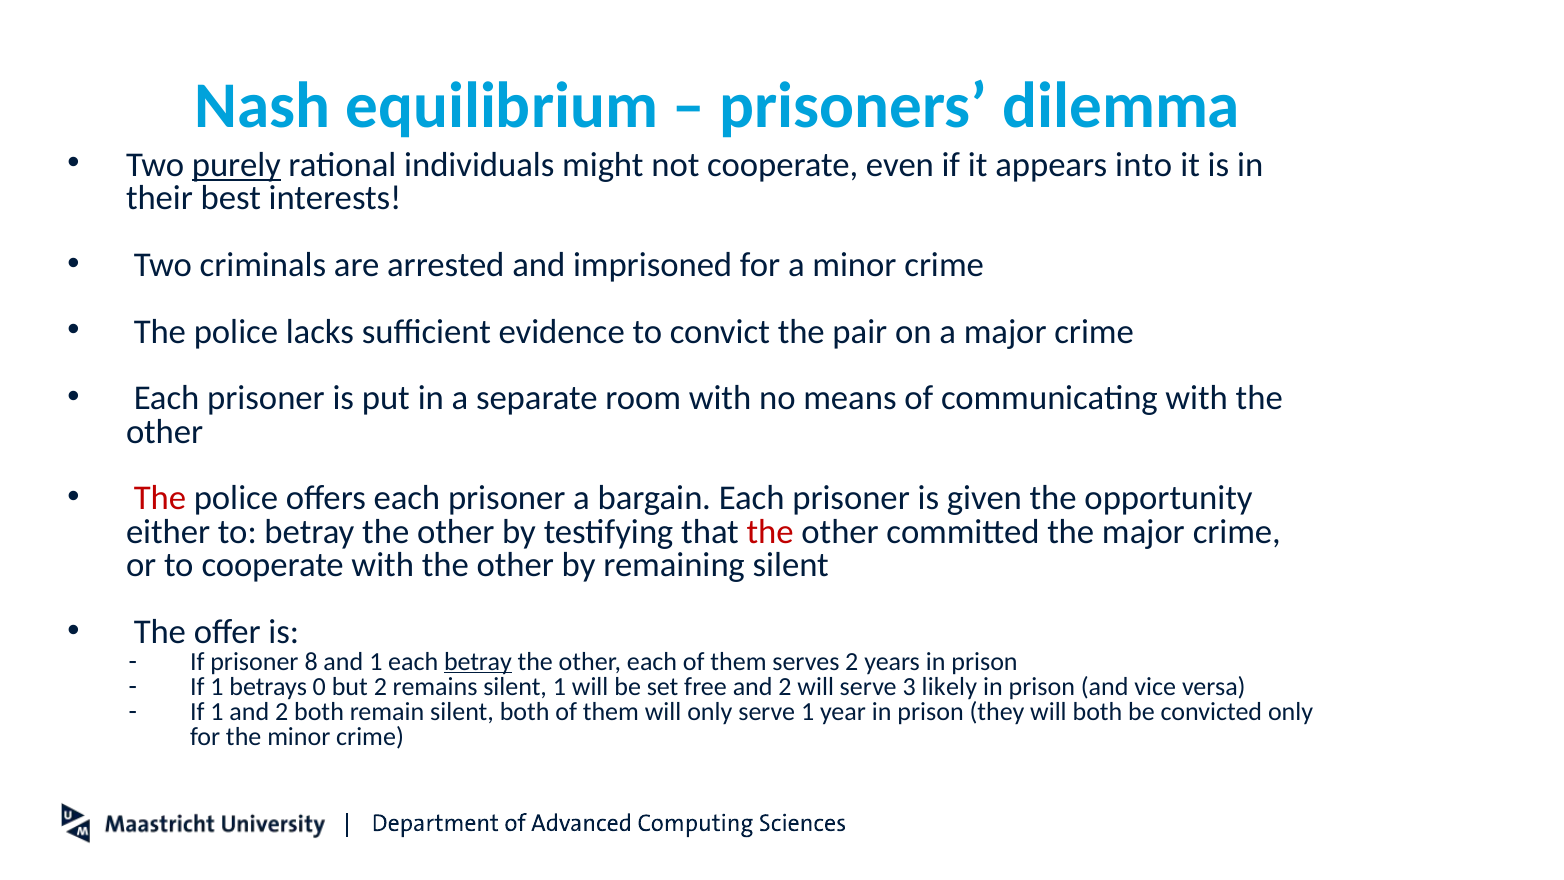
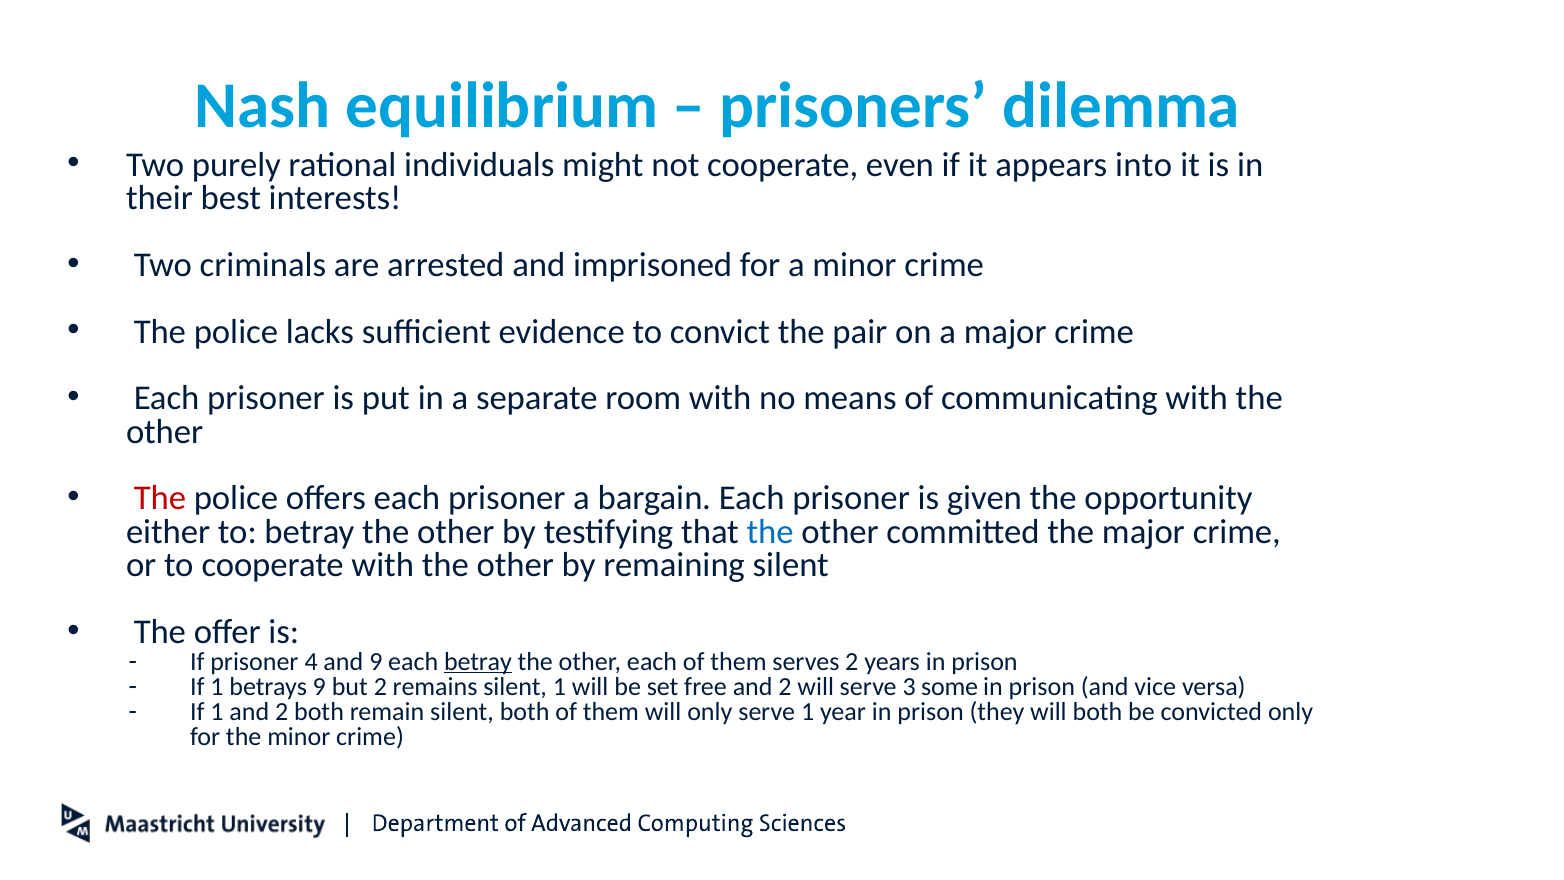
purely underline: present -> none (236, 165)
the colour: red -> blue (770, 532)
8: 8 -> 4 (311, 661)
and 1: 1 -> 9 (376, 661)
betrays 0: 0 -> 9 (319, 686)
likely: likely -> some (950, 686)
